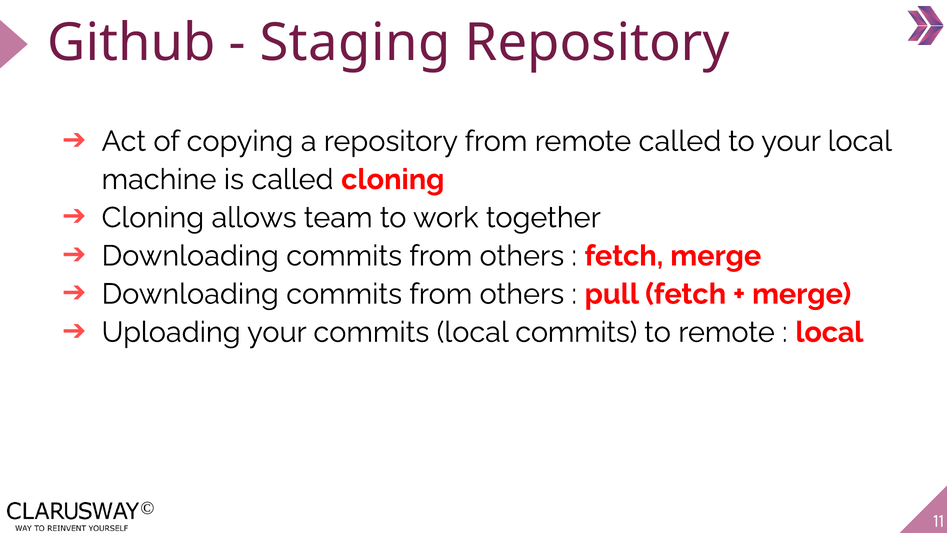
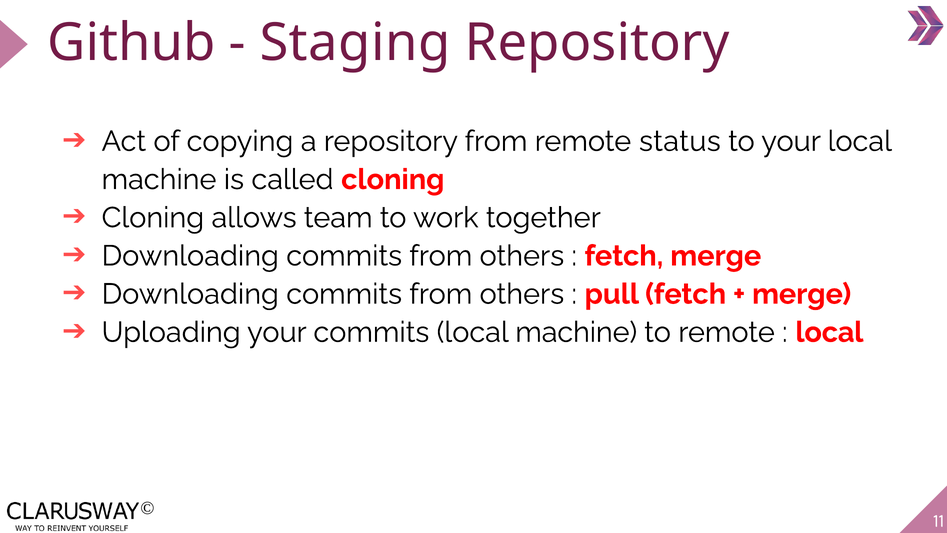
remote called: called -> status (680, 141)
commits local commits: commits -> machine (576, 332)
